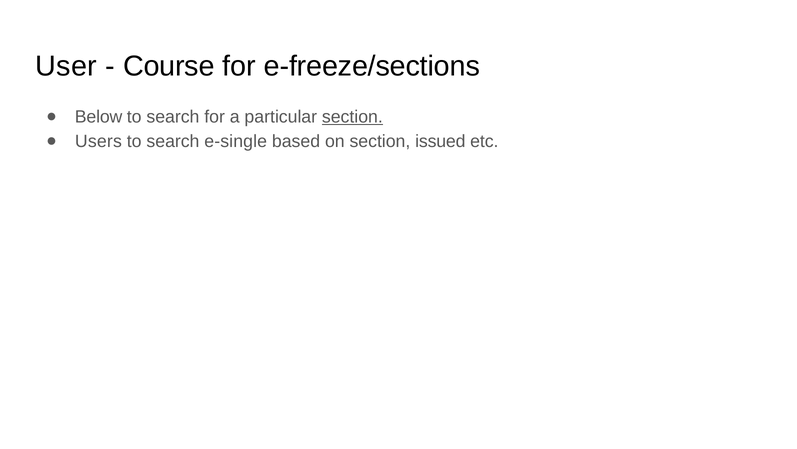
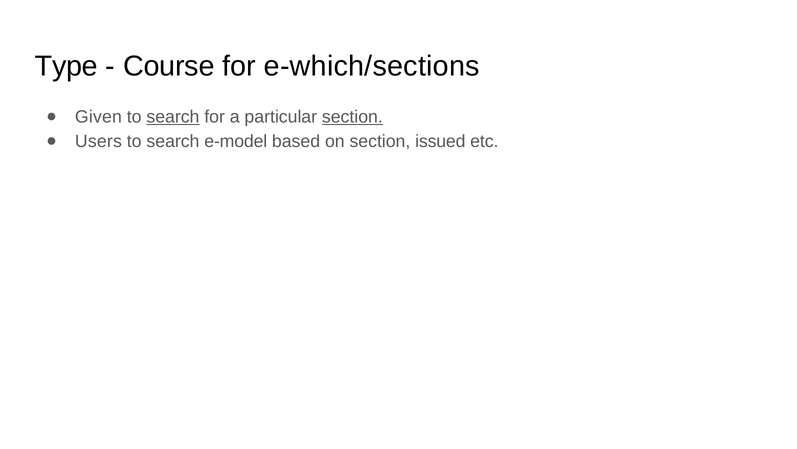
User: User -> Type (66, 66)
e-freeze/sections: e-freeze/sections -> e-which/sections (372, 66)
Below: Below -> Given (98, 117)
search underline: none -> present (173, 117)
e-single: e-single -> e-model (236, 141)
